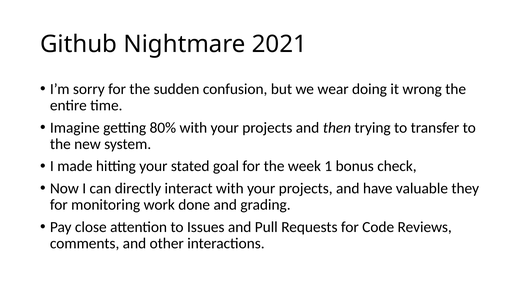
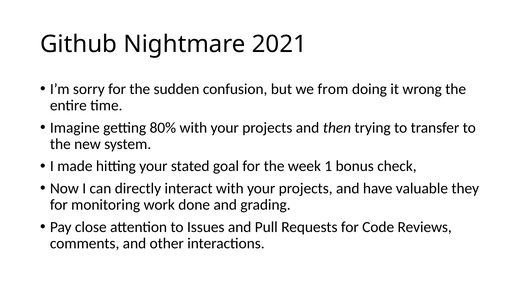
wear: wear -> from (333, 89)
